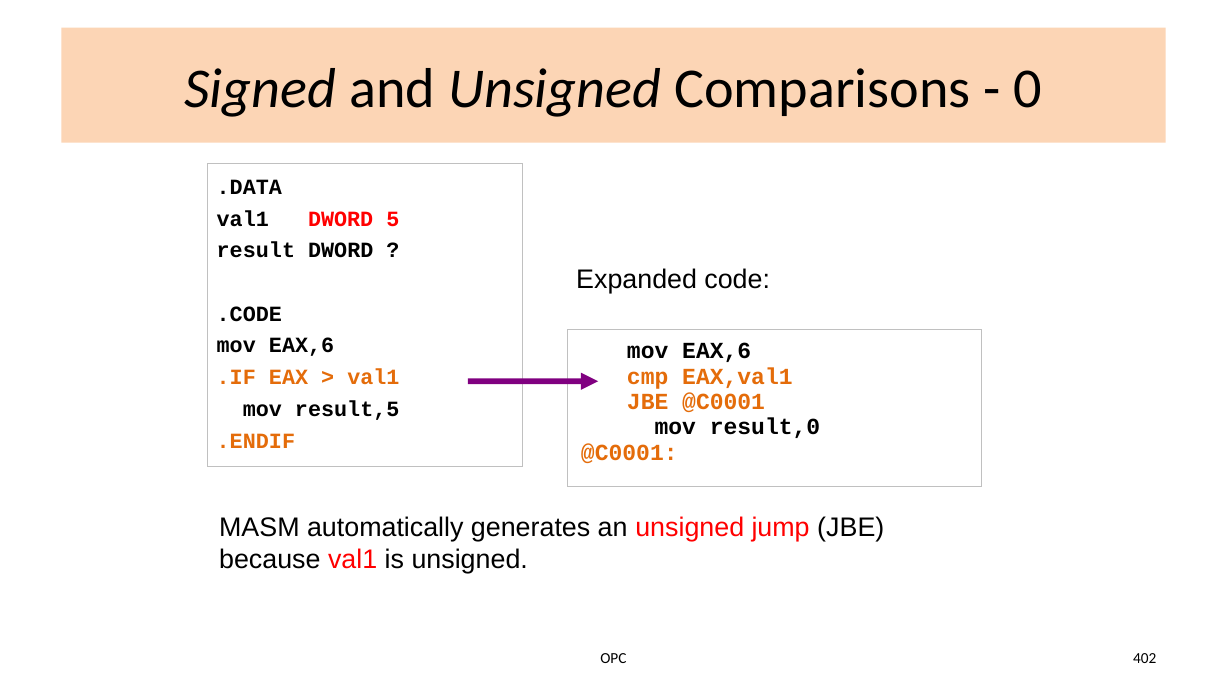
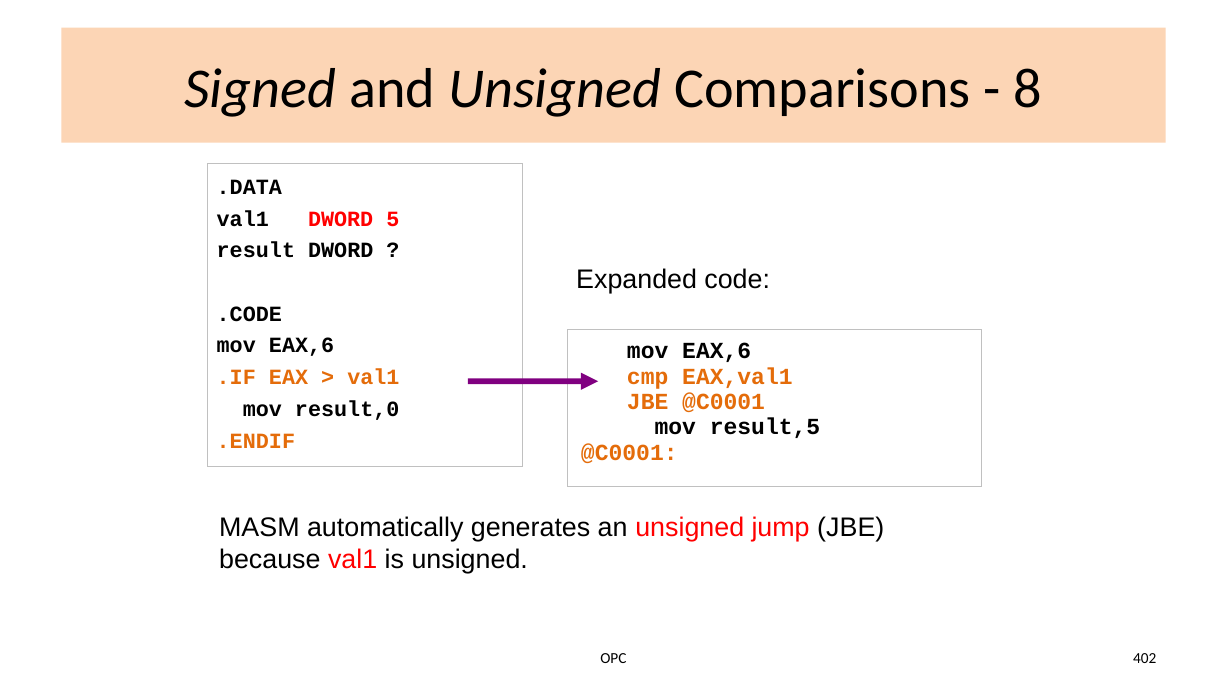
0: 0 -> 8 (1028, 89)
result,5: result,5 -> result,0 (347, 409)
result,0: result,0 -> result,5 (765, 427)
